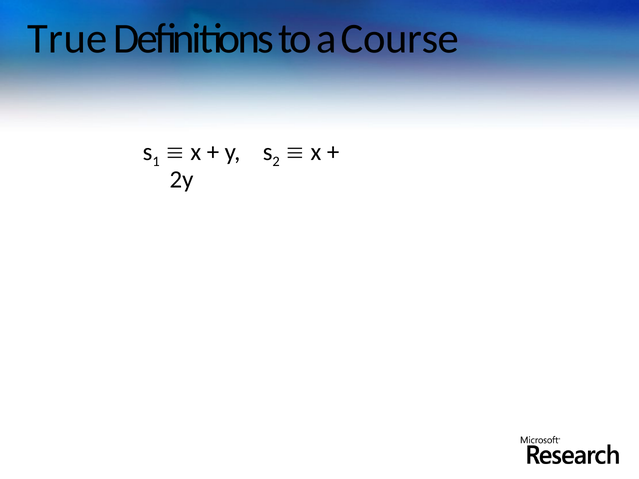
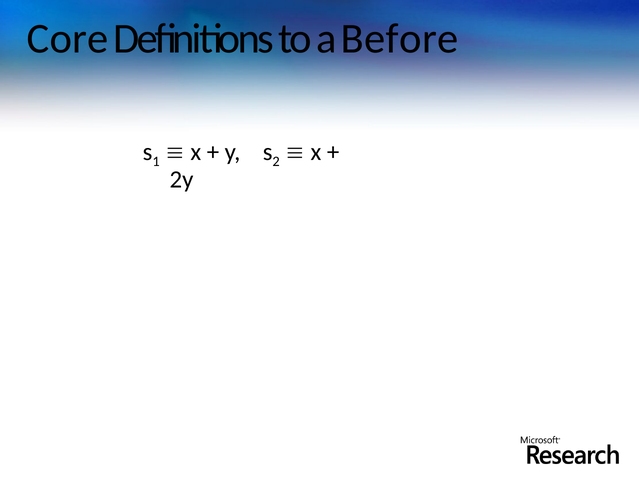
True: True -> Core (68, 39)
Course: Course -> Before (400, 39)
